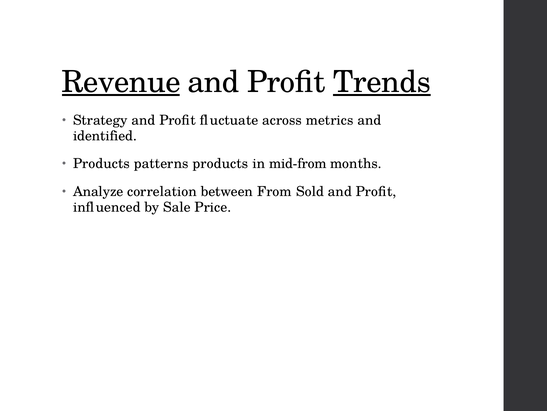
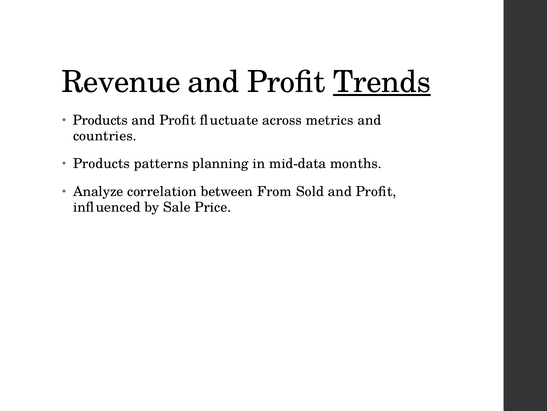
Revenue underline: present -> none (121, 82)
Strategy: Strategy -> Products (100, 120)
identified: identified -> countries (105, 136)
patterns products: products -> planning (220, 163)
mid-from: mid-from -> mid-data (298, 163)
